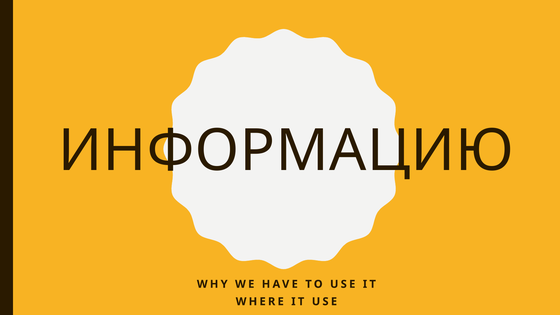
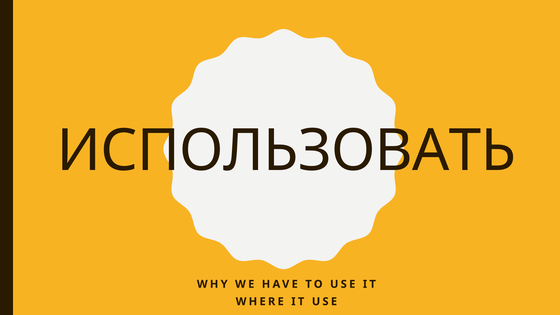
ИНФОРМАЦИЮ: ИНФОРМАЦИЮ -> ИСПОЛЬЗОВАТЬ (287, 151)
